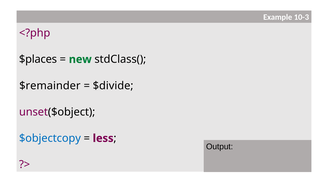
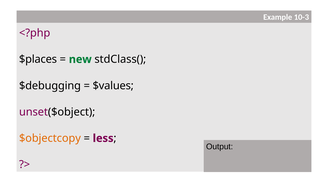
$remainder: $remainder -> $debugging (50, 85)
$divide: $divide -> $values (113, 85)
$objectcopy colour: blue -> orange (50, 138)
